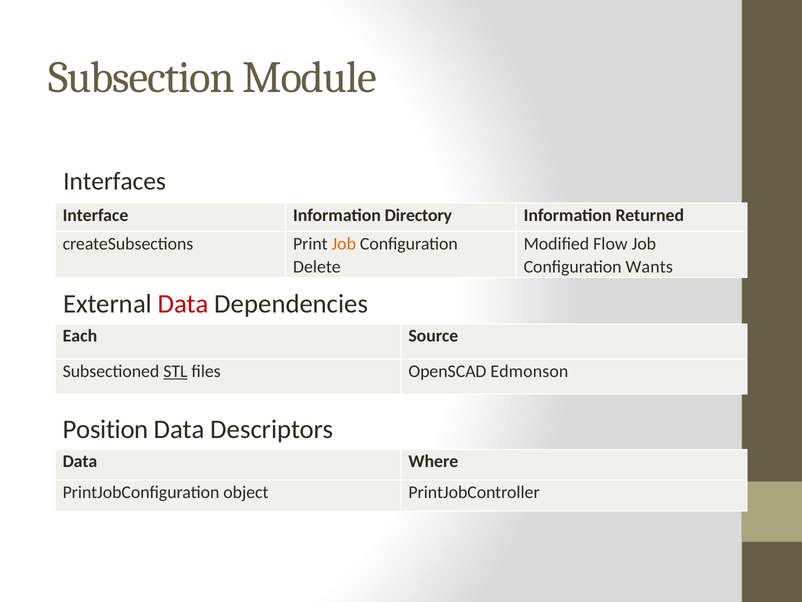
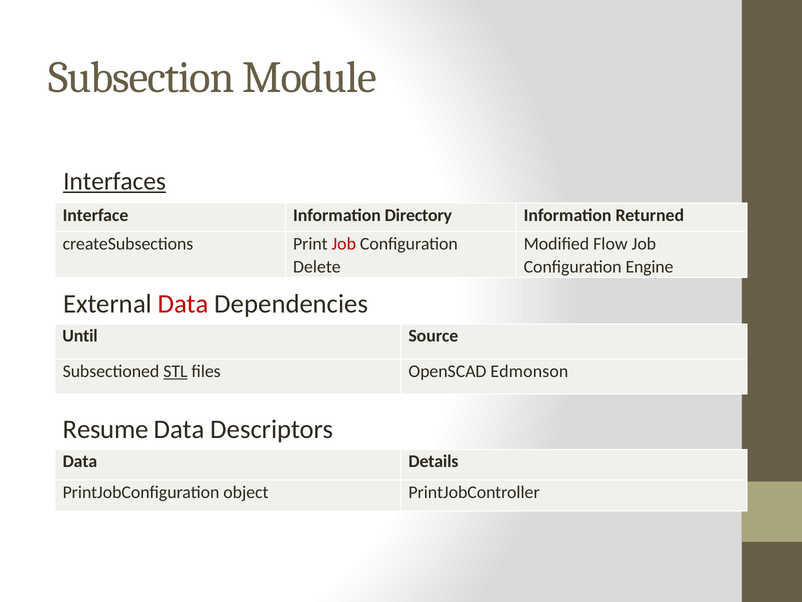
Interfaces underline: none -> present (115, 181)
Job colour: orange -> red (344, 244)
Wants: Wants -> Engine (649, 266)
Each: Each -> Until (80, 336)
Position: Position -> Resume (106, 429)
Where: Where -> Details (433, 461)
